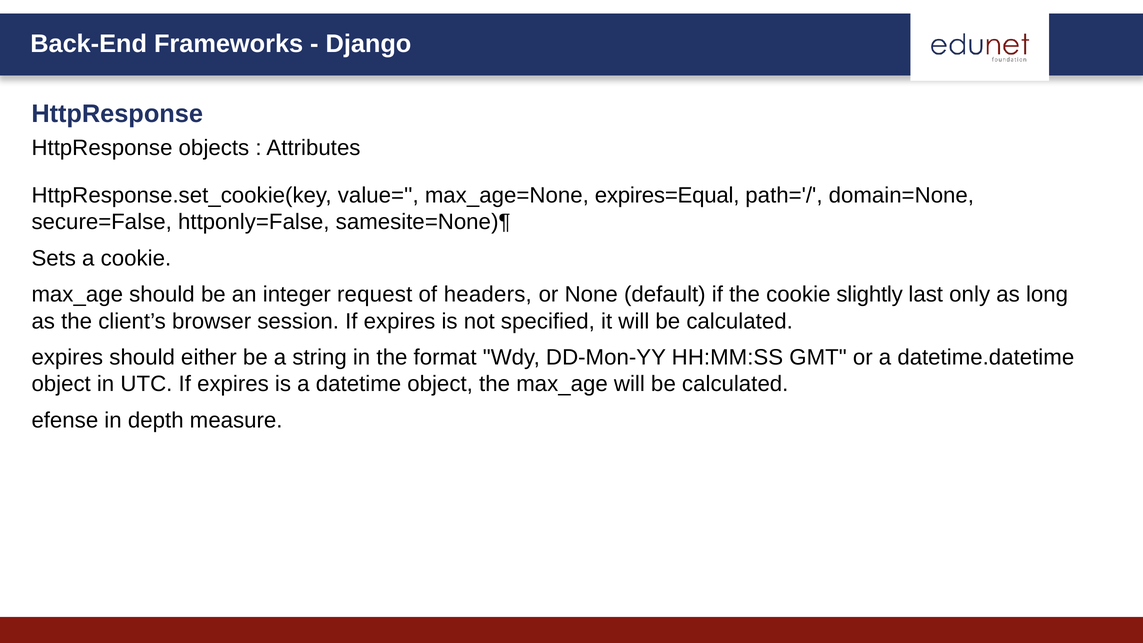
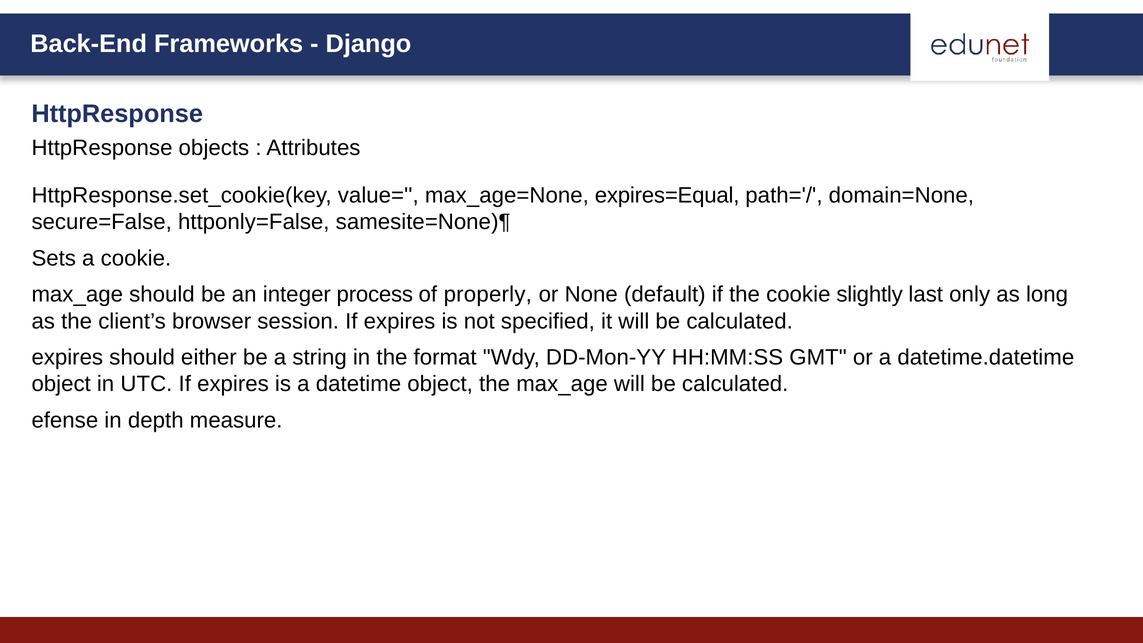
request: request -> process (375, 294)
headers: headers -> properly (488, 294)
